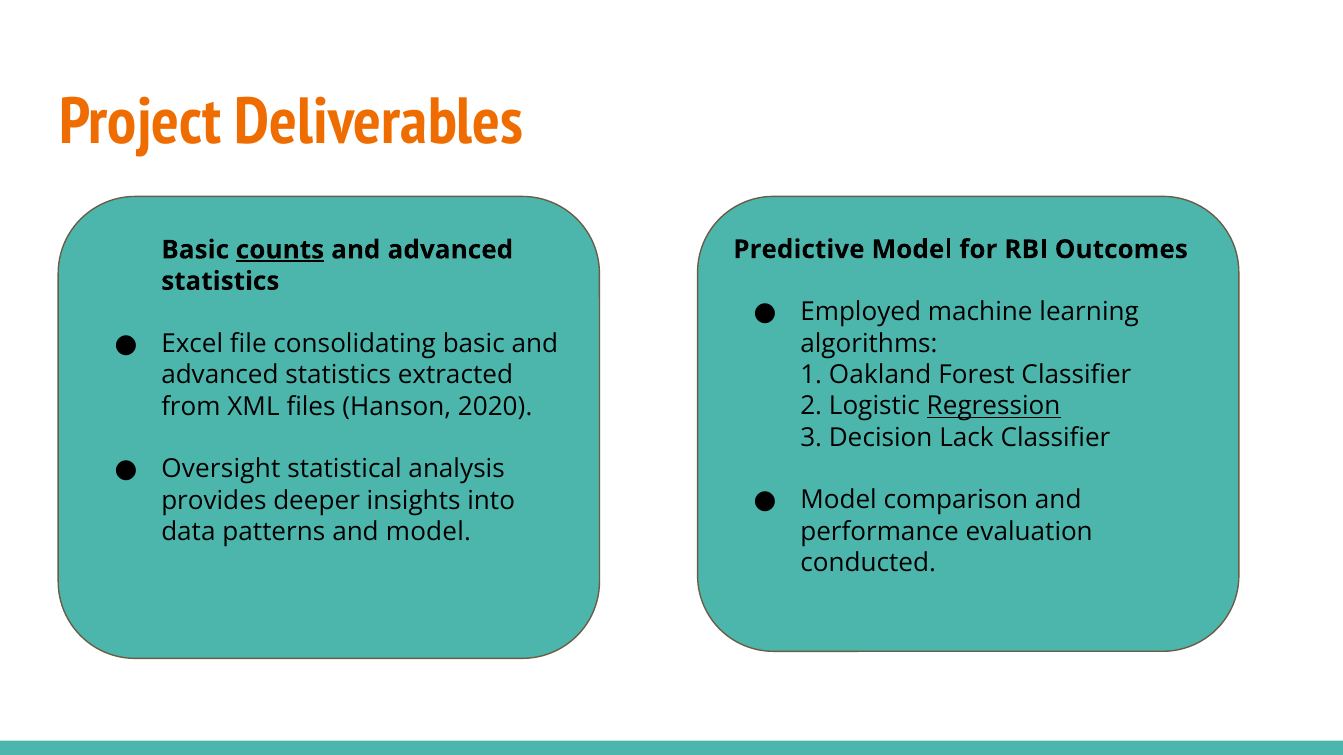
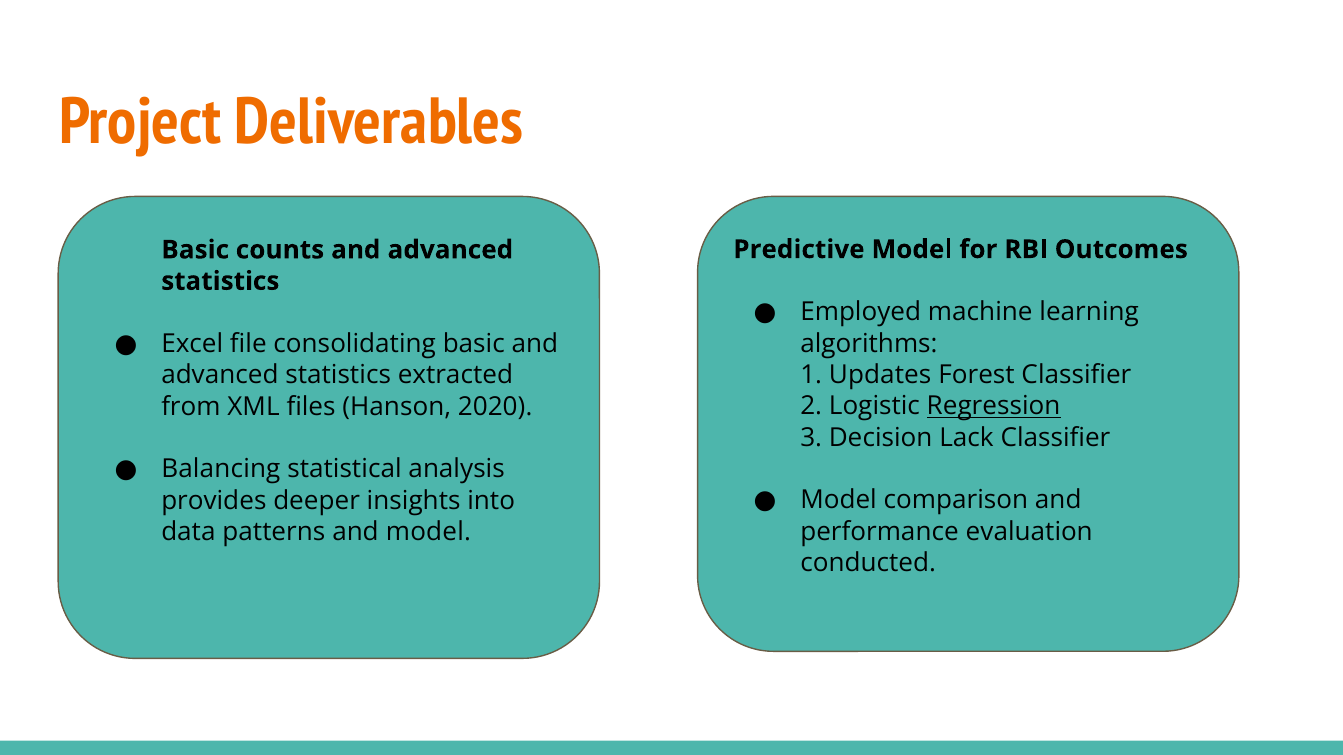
counts underline: present -> none (280, 250)
Oakland: Oakland -> Updates (880, 375)
Oversight: Oversight -> Balancing (221, 469)
